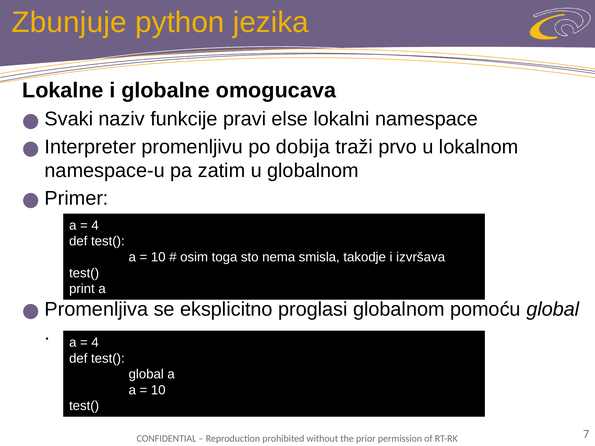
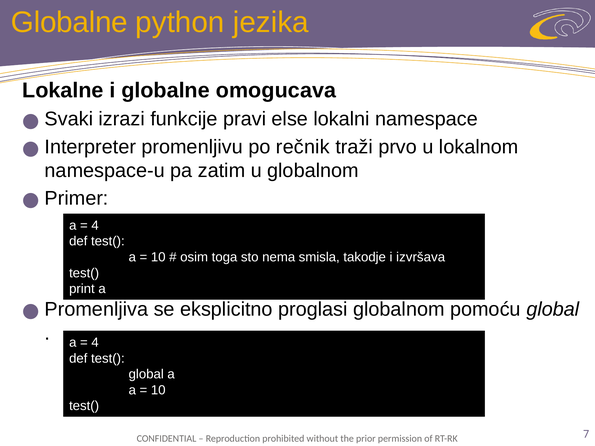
Zbunjuje: Zbunjuje -> Globalne (69, 23)
naziv: naziv -> izrazi (122, 119)
dobija: dobija -> rečnik (303, 147)
